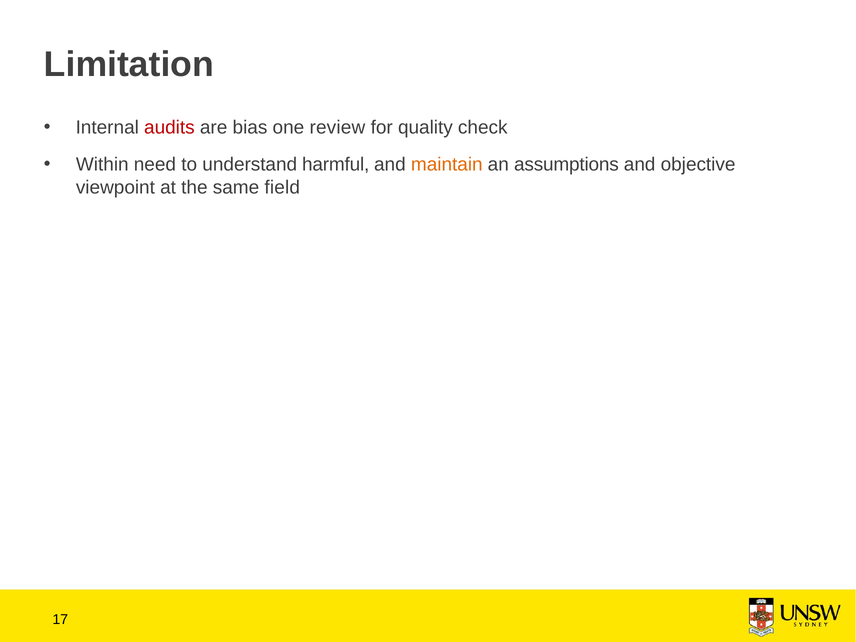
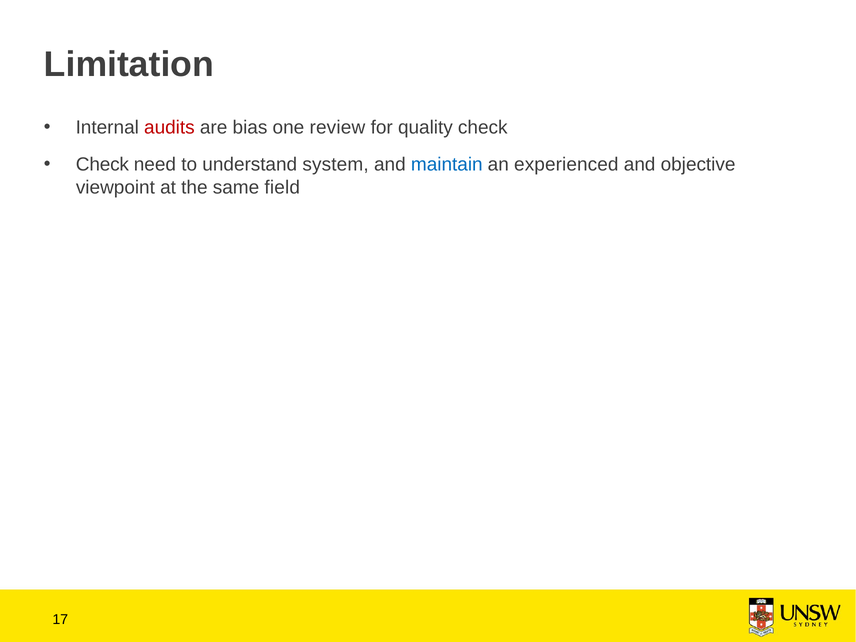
Within: Within -> Check (102, 165)
harmful: harmful -> system (336, 165)
maintain colour: orange -> blue (447, 165)
assumptions: assumptions -> experienced (566, 165)
